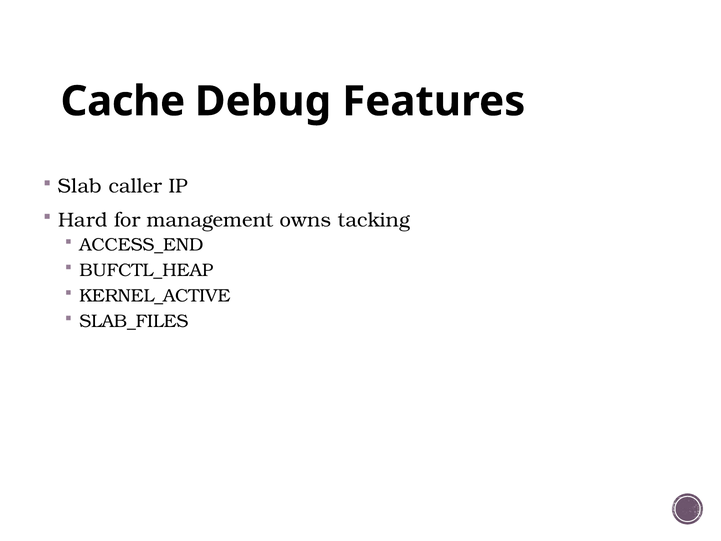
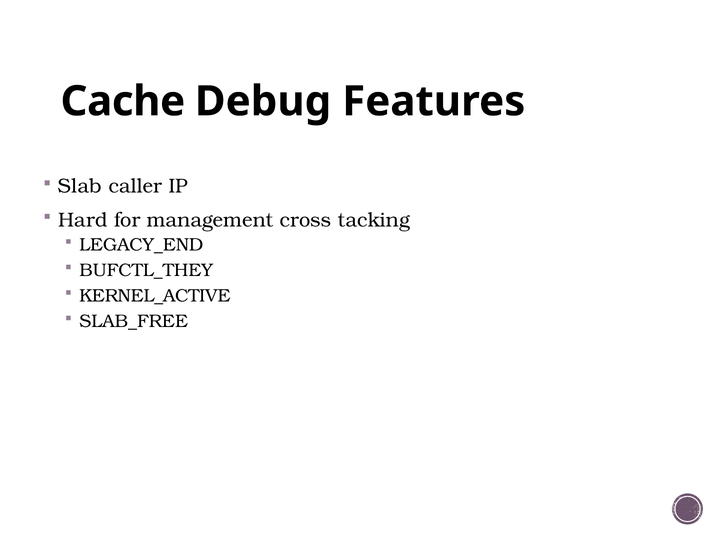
owns: owns -> cross (306, 220)
ACCESS_END: ACCESS_END -> LEGACY_END (141, 244)
BUFCTL_HEAP: BUFCTL_HEAP -> BUFCTL_THEY (146, 270)
SLAB_FILES: SLAB_FILES -> SLAB_FREE (134, 321)
